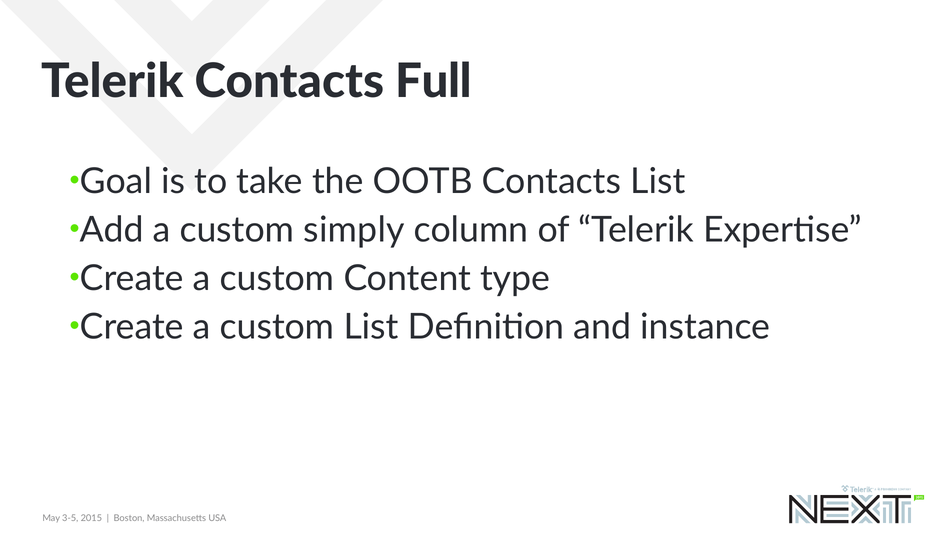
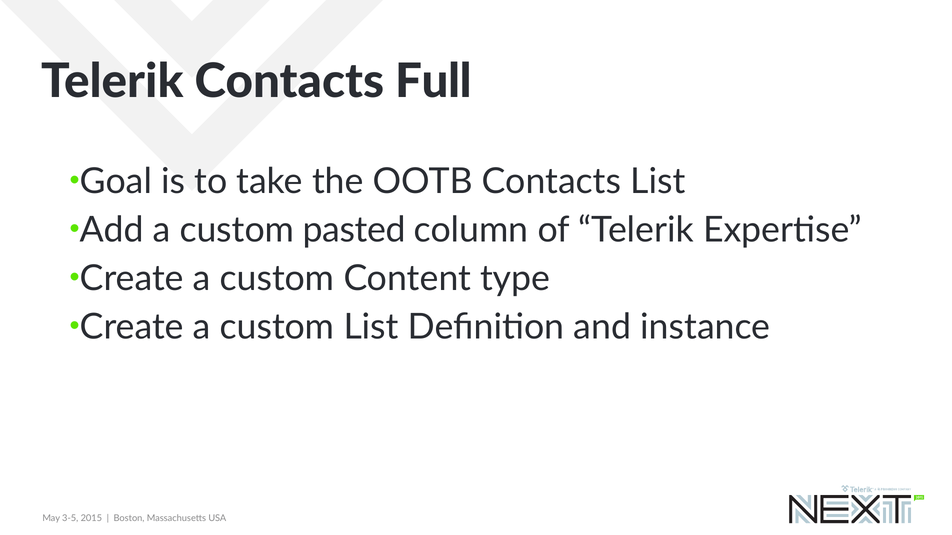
simply: simply -> pasted (354, 230)
